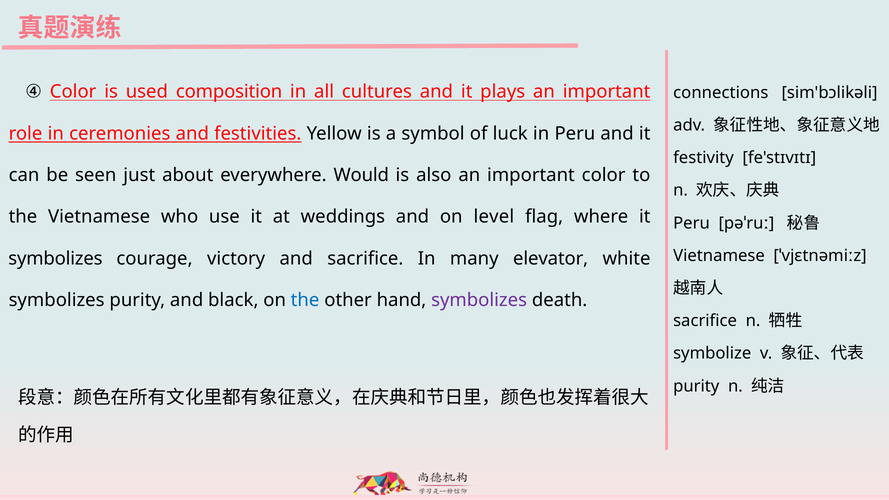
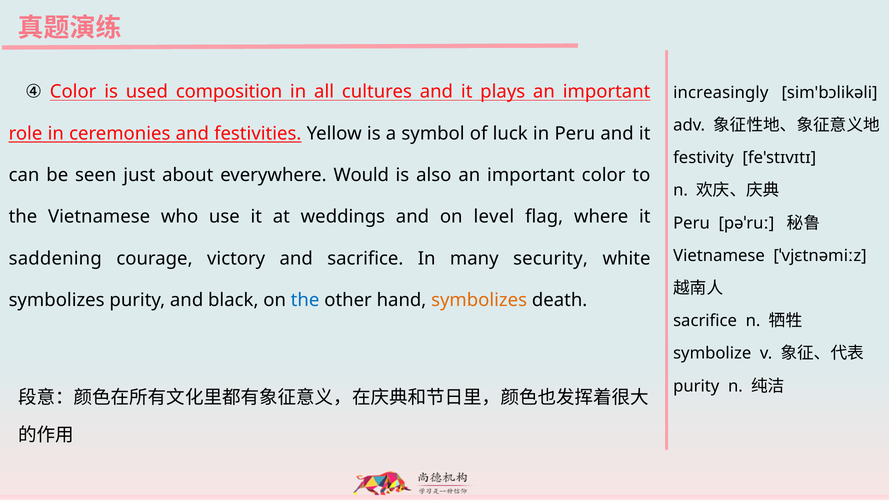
connections: connections -> increasingly (721, 93)
symbolizes: symbolizes -> saddening (55, 259)
elevator: elevator -> security (550, 259)
symbolizes colour: purple -> orange (479, 300)
